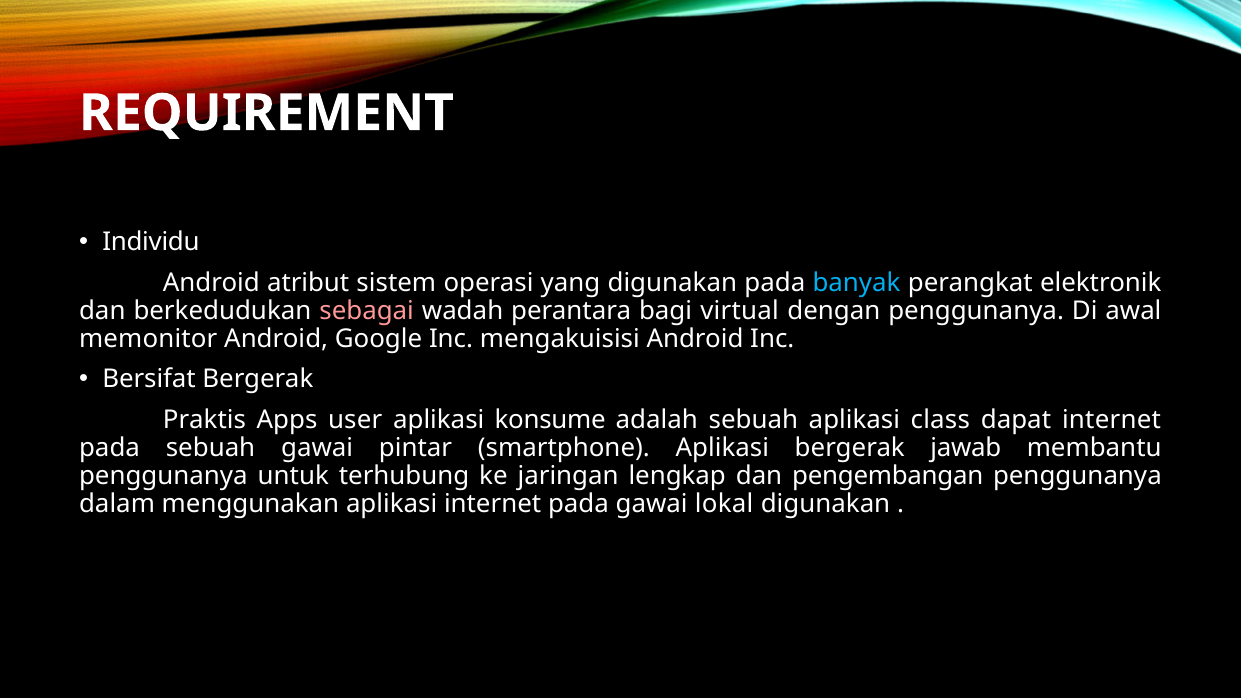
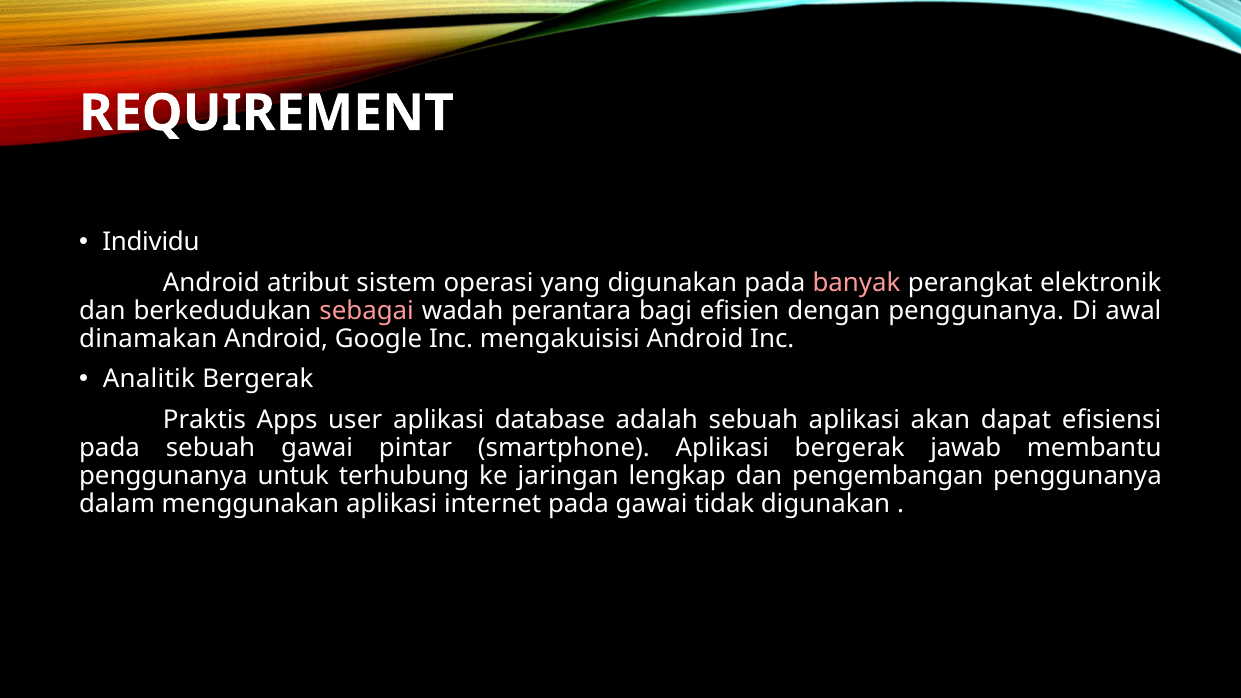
banyak colour: light blue -> pink (857, 283)
virtual: virtual -> efisien (740, 311)
memonitor: memonitor -> dinamakan (148, 339)
Bersifat: Bersifat -> Analitik (149, 379)
konsume: konsume -> database (550, 420)
class: class -> akan (940, 420)
dapat internet: internet -> efisiensi (1112, 420)
lokal: lokal -> tidak (724, 504)
